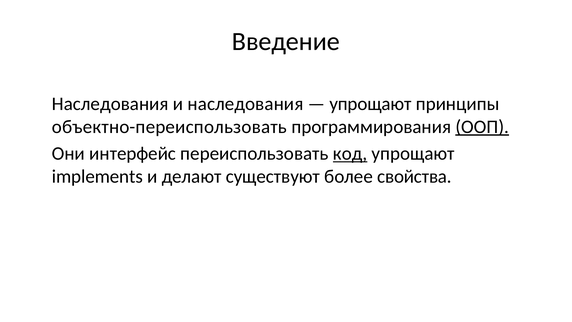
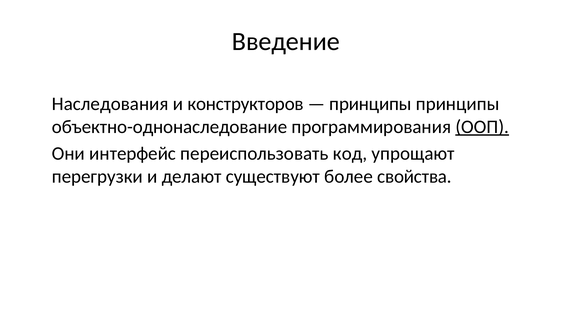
и наследования: наследования -> конструкторов (246, 104)
упрощают: упрощают -> принципы (370, 104)
объектно-переиспользовать: объектно-переиспользовать -> объектно-однонаследование (170, 127)
код underline: present -> none (350, 153)
implements: implements -> перегрузки (97, 176)
